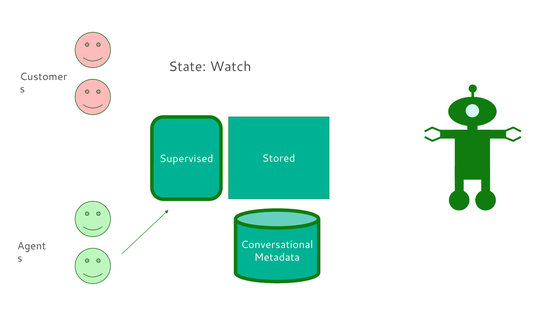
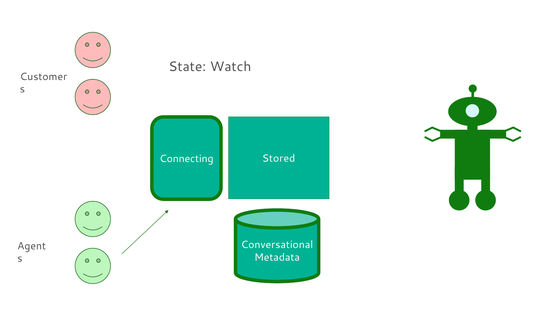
Supervised: Supervised -> Connecting (186, 159)
